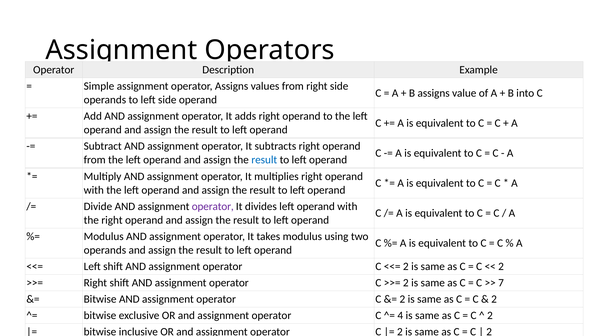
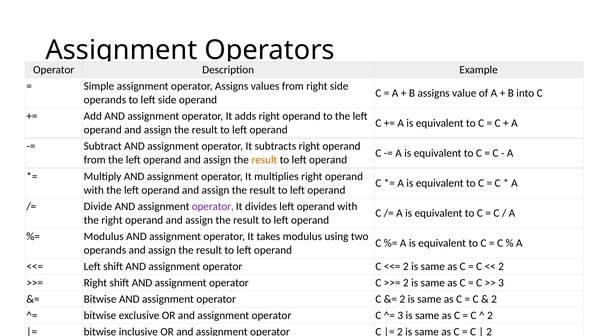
result colour: blue -> orange (264, 160)
7: 7 -> 3 (501, 282)
4: 4 -> 3 (400, 315)
